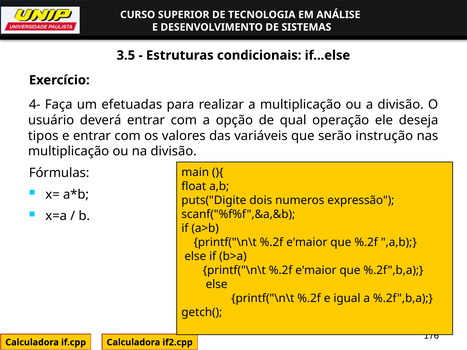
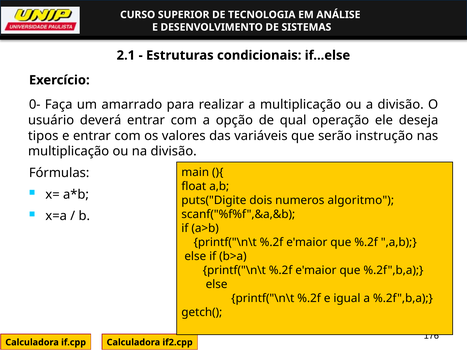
3.5: 3.5 -> 2.1 (126, 55)
4-: 4- -> 0- (35, 105)
efetuadas: efetuadas -> amarrado (132, 105)
expressão: expressão -> algoritmo (361, 200)
